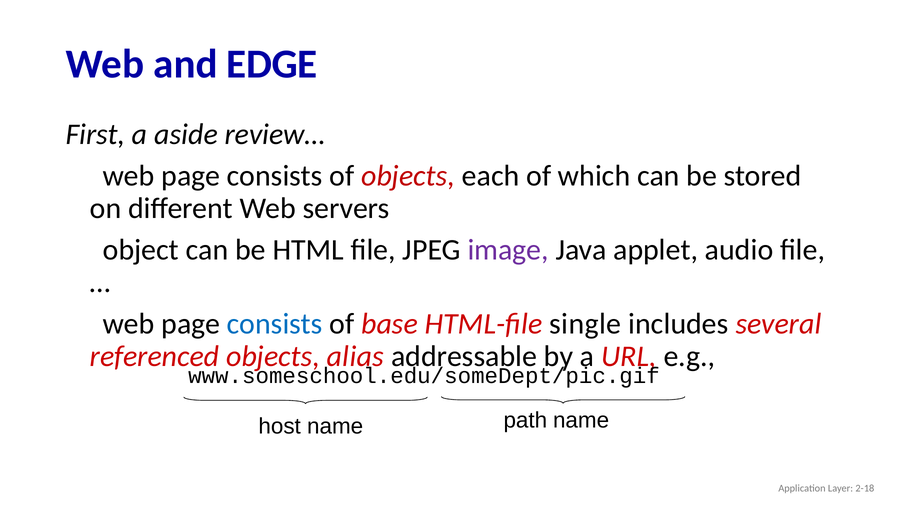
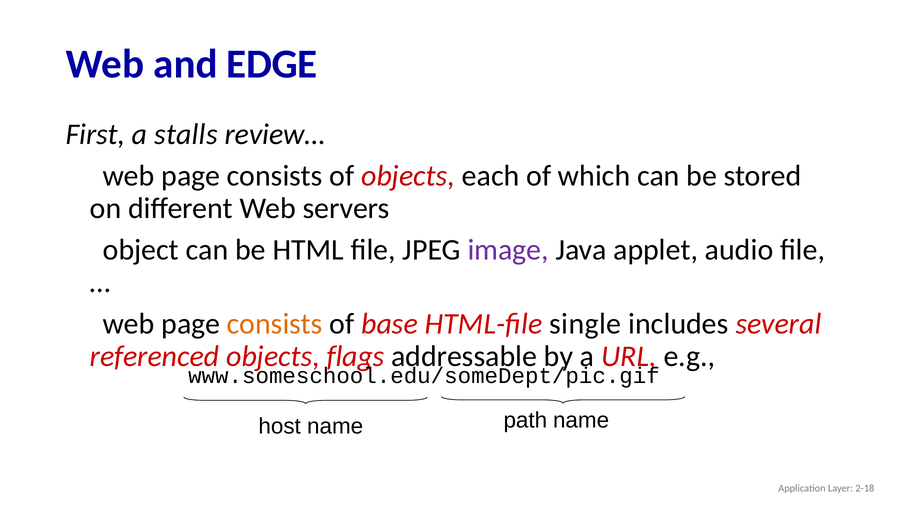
aside: aside -> stalls (186, 134)
consists colour: blue -> orange (275, 324)
alias: alias -> flags (356, 356)
